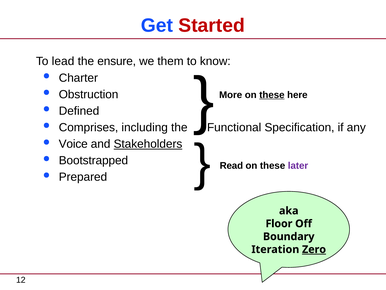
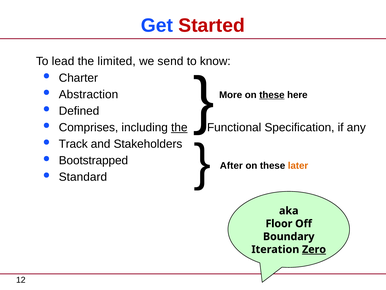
ensure: ensure -> limited (117, 61)
them: them -> send (170, 61)
Obstruction: Obstruction -> Abstraction (88, 94)
the underline: none -> present (179, 127)
Voice: Voice -> Track (73, 144)
Stakeholders underline: present -> none (148, 144)
Prepared: Prepared -> Standard (83, 177)
Read: Read -> After (231, 166)
later colour: purple -> orange (298, 166)
